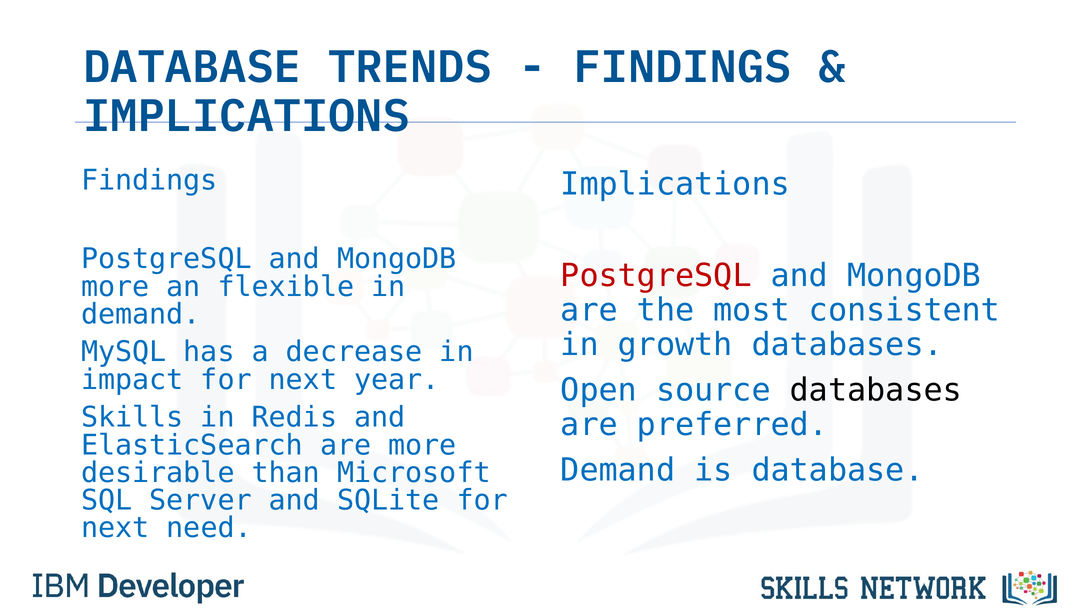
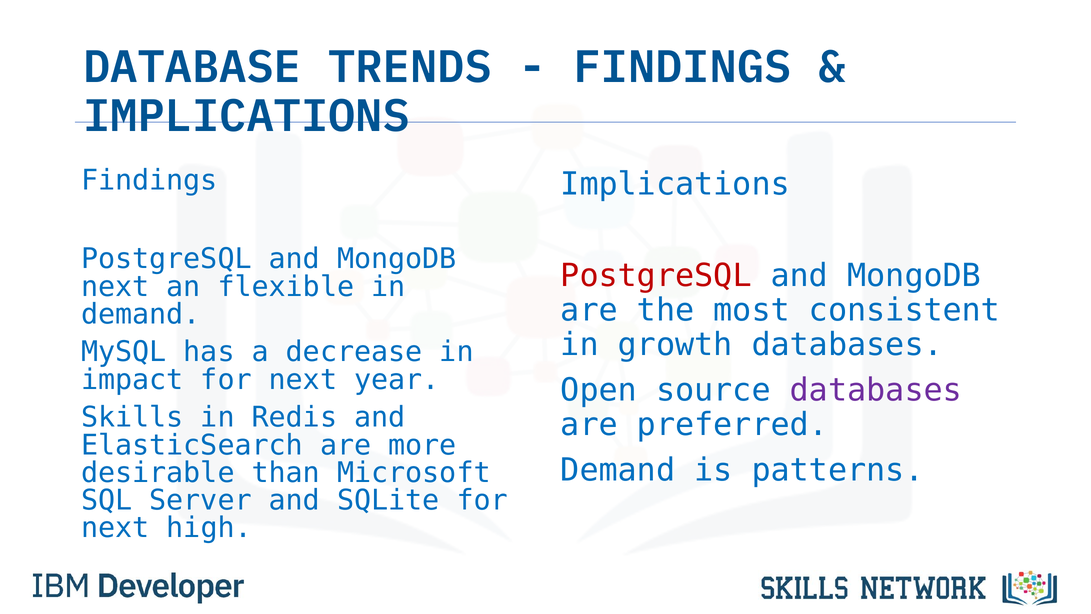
more: more -> next (115, 286)
databases colour: black -> purple (876, 390)
is database: database -> patterns (838, 470)
need: need -> high (209, 528)
